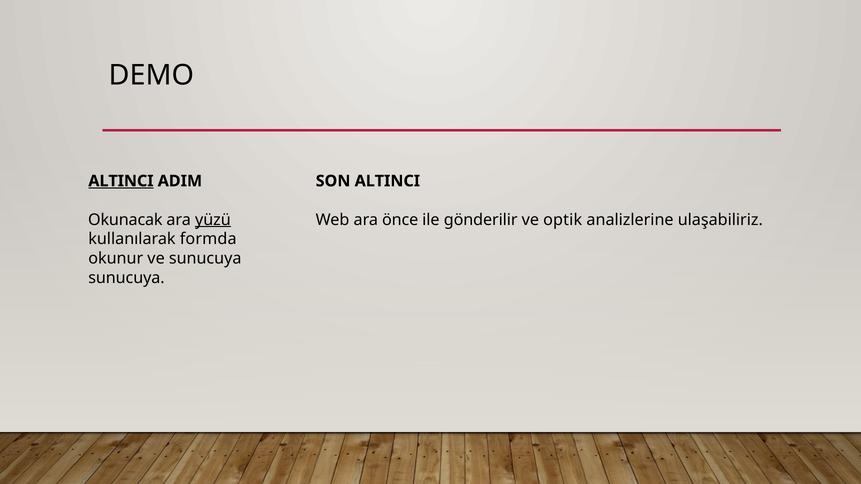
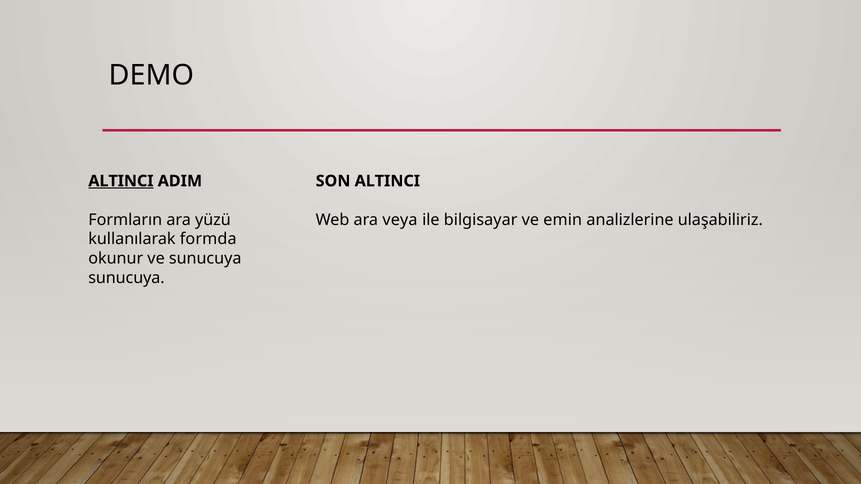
Okunacak: Okunacak -> Formların (125, 220)
yüzü underline: present -> none (213, 220)
önce: önce -> veya (400, 220)
gönderilir: gönderilir -> bilgisayar (481, 220)
optik: optik -> emin (563, 220)
